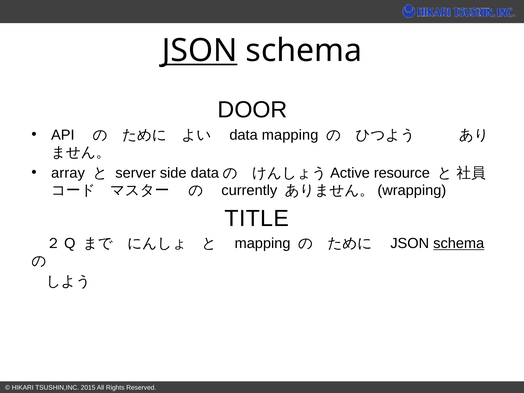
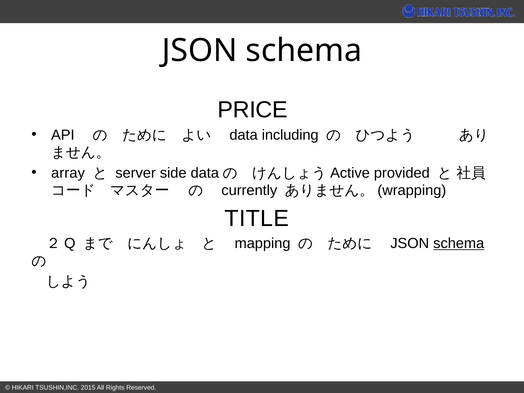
JSON underline: present -> none (200, 51)
DOOR: DOOR -> PRICE (253, 110)
data mapping: mapping -> including (290, 135)
resource: resource -> provided (402, 173)
